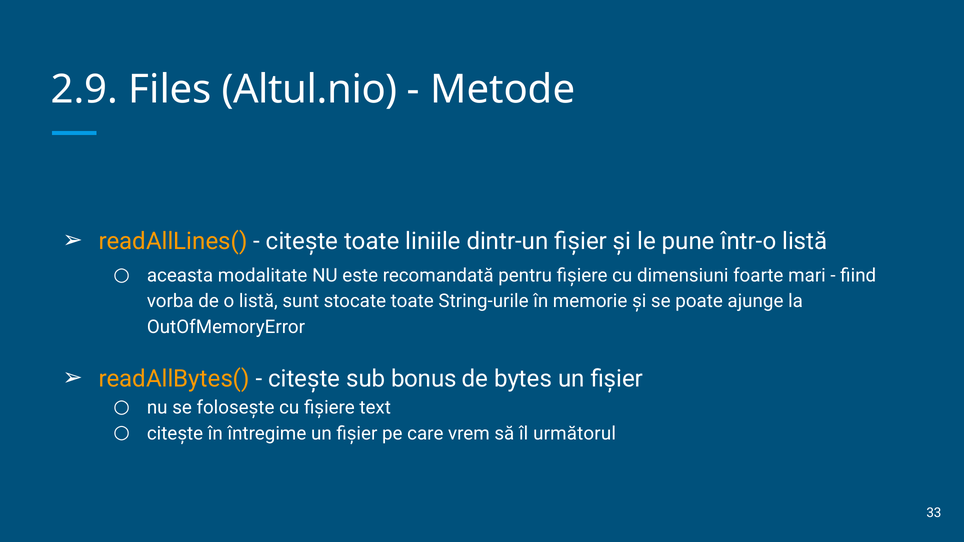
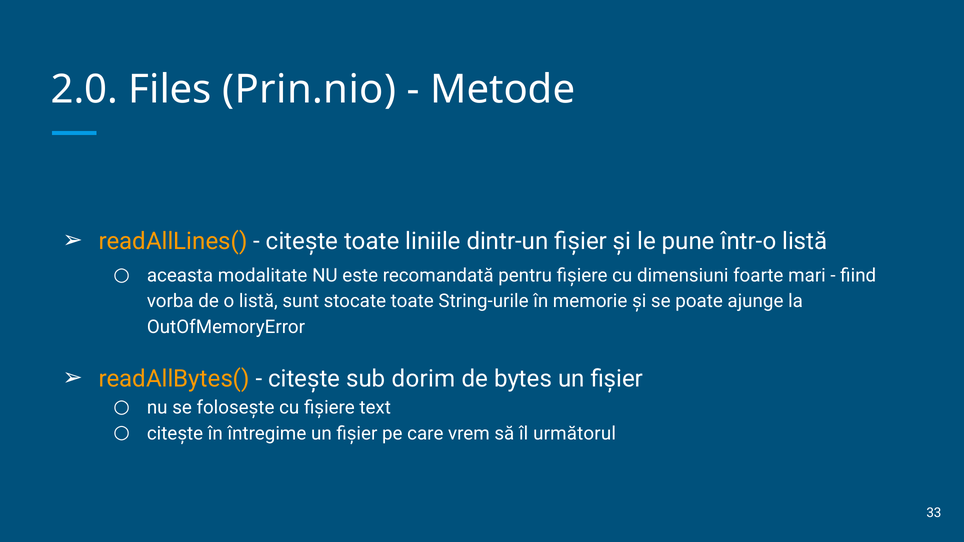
2.9: 2.9 -> 2.0 (84, 90)
Altul.nio: Altul.nio -> Prin.nio (309, 90)
bonus: bonus -> dorim (424, 379)
